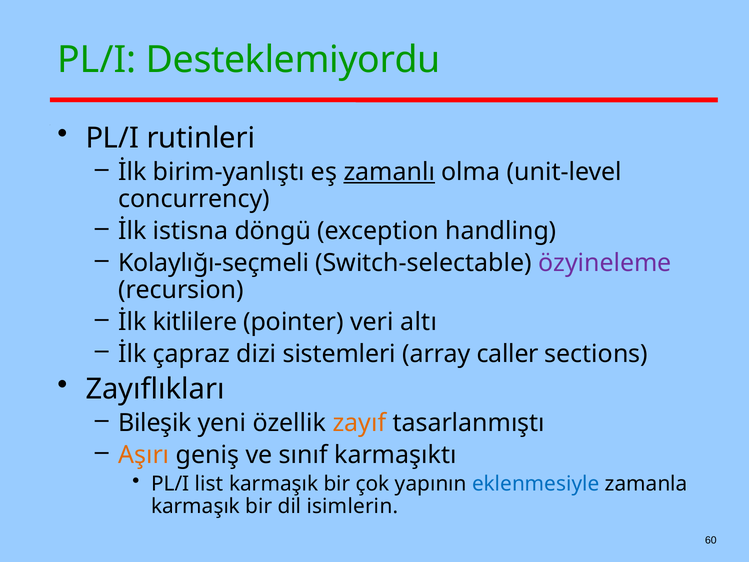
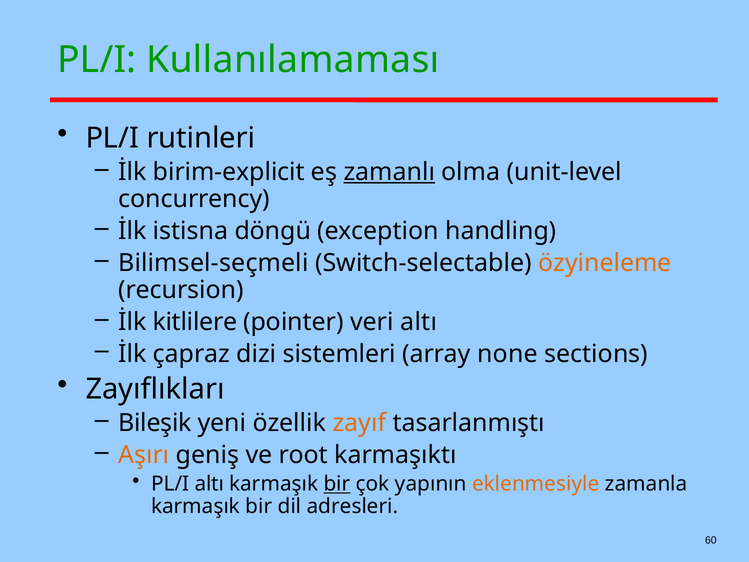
Desteklemiyordu: Desteklemiyordu -> Kullanılamaması (293, 60)
birim-yanlıştı: birim-yanlıştı -> birim-explicit (229, 172)
Kolaylığı-seçmeli: Kolaylığı-seçmeli -> Bilimsel-seçmeli (213, 263)
özyineleme colour: purple -> orange (605, 263)
caller: caller -> none (507, 354)
sınıf: sınıf -> root (303, 455)
PL/I list: list -> altı (209, 484)
bir underline: none -> present (337, 484)
eklenmesiyle colour: blue -> orange (536, 484)
isimlerin: isimlerin -> adresleri (352, 506)
